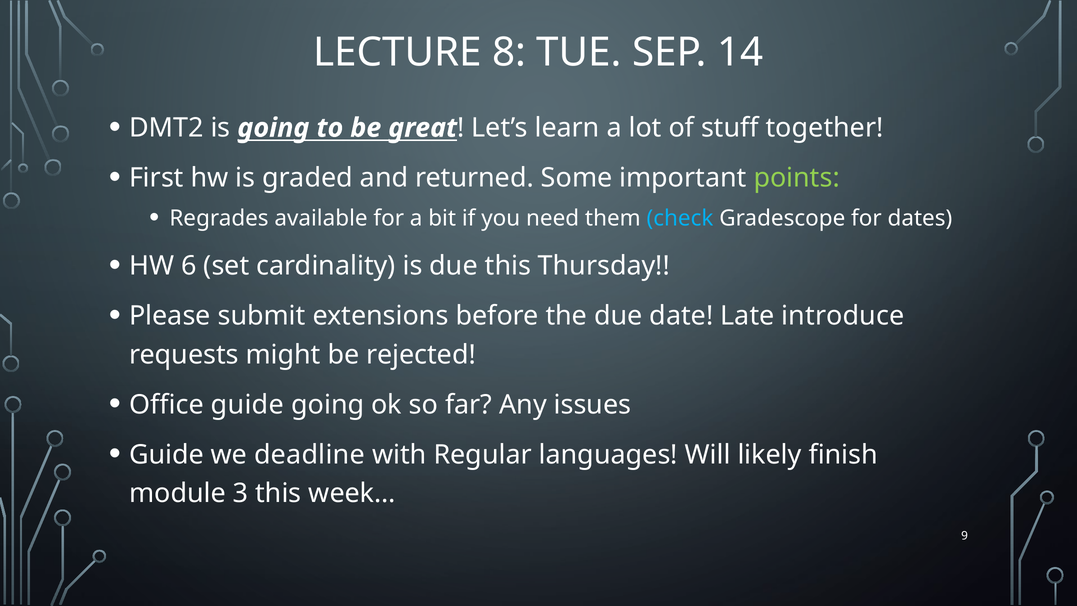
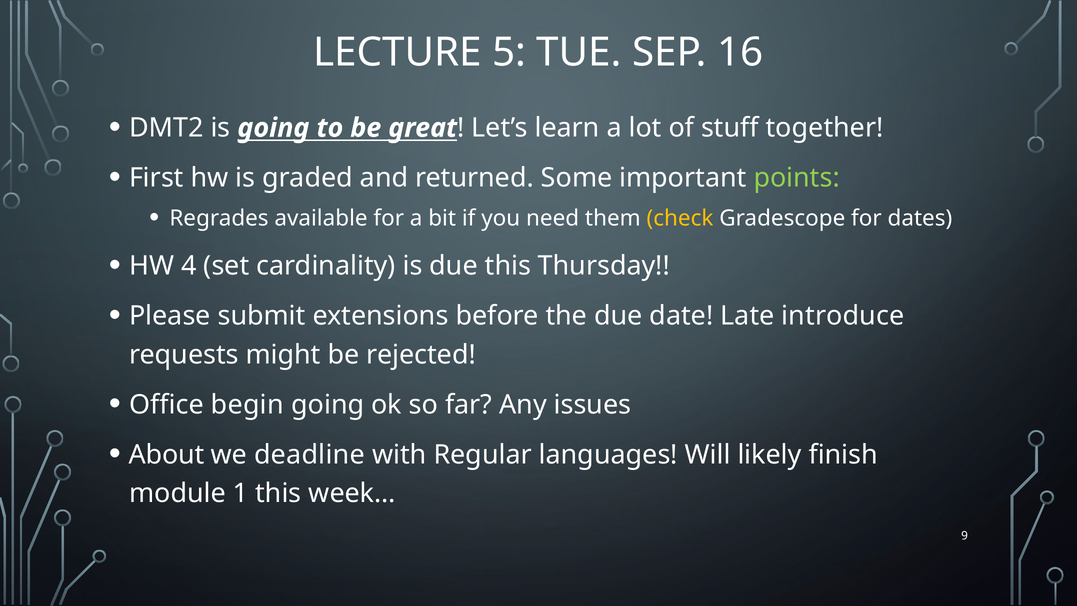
8: 8 -> 5 (509, 52)
14: 14 -> 16 (740, 52)
check colour: light blue -> yellow (680, 218)
6: 6 -> 4 (189, 266)
Office guide: guide -> begin (247, 404)
Guide: Guide -> About (167, 454)
3: 3 -> 1 (241, 493)
